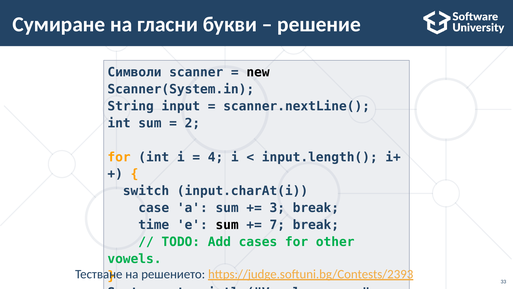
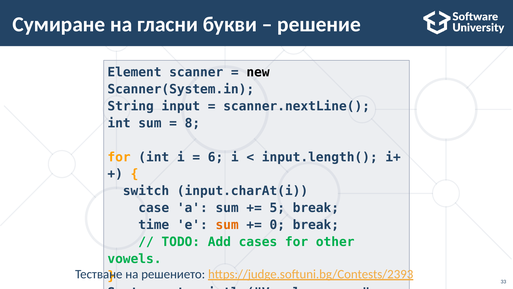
Символи: Символи -> Element (134, 72)
2: 2 -> 8 (192, 123)
4: 4 -> 6 (216, 157)
3: 3 -> 5 (277, 208)
sum colour: black -> orange (227, 225)
7: 7 -> 0 (277, 225)
